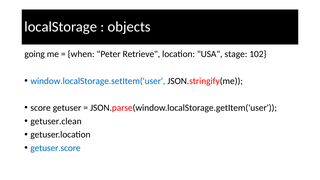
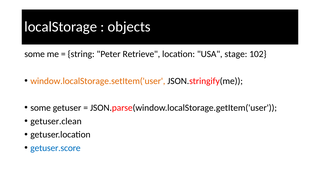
going: going -> some (35, 54)
when: when -> string (81, 54)
window.localStorage.setItem('user colour: blue -> orange (98, 81)
score: score -> some (41, 108)
